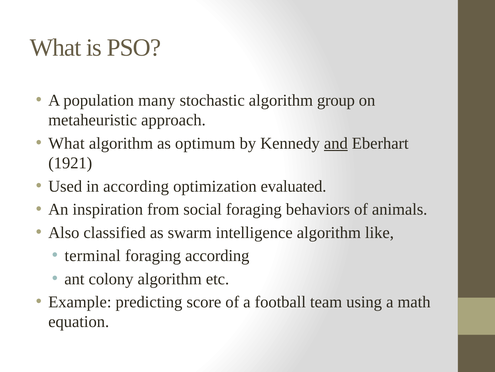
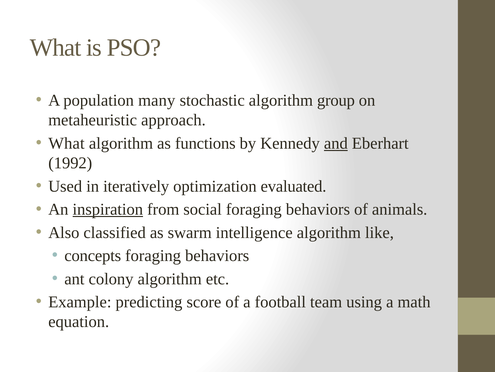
optimum: optimum -> functions (205, 143)
1921: 1921 -> 1992 (70, 163)
in according: according -> iteratively (136, 186)
inspiration underline: none -> present (108, 209)
terminal: terminal -> concepts (93, 255)
according: according -> behaviors (217, 255)
